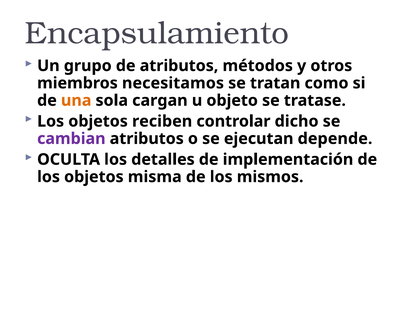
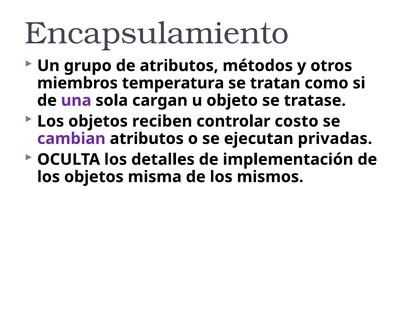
necesitamos: necesitamos -> temperatura (173, 83)
una colour: orange -> purple (76, 100)
dicho: dicho -> costo (297, 121)
depende: depende -> privadas (335, 139)
